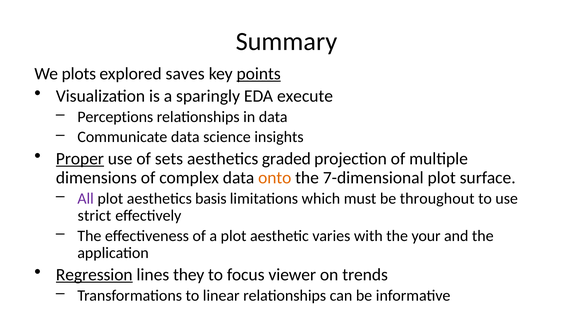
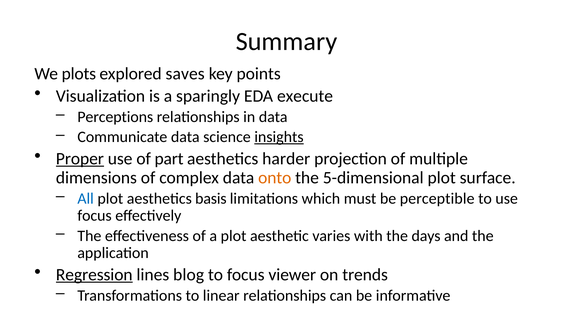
points underline: present -> none (259, 74)
insights underline: none -> present (279, 137)
sets: sets -> part (169, 159)
graded: graded -> harder (286, 159)
7-dimensional: 7-dimensional -> 5-dimensional (373, 178)
All colour: purple -> blue (86, 199)
throughout: throughout -> perceptible (437, 199)
strict: strict -> focus (95, 216)
your: your -> days (426, 236)
they: they -> blog (189, 275)
